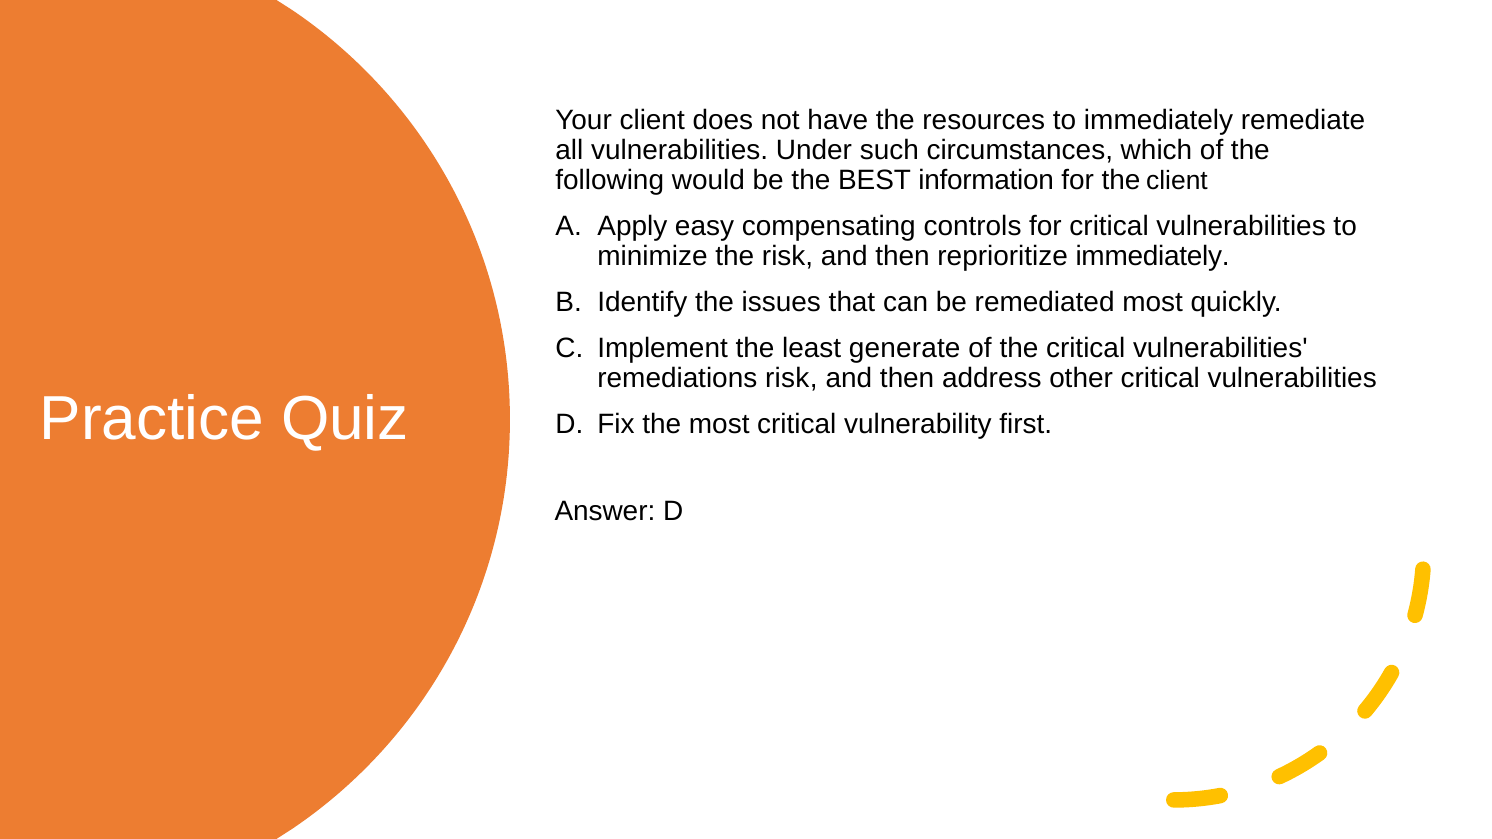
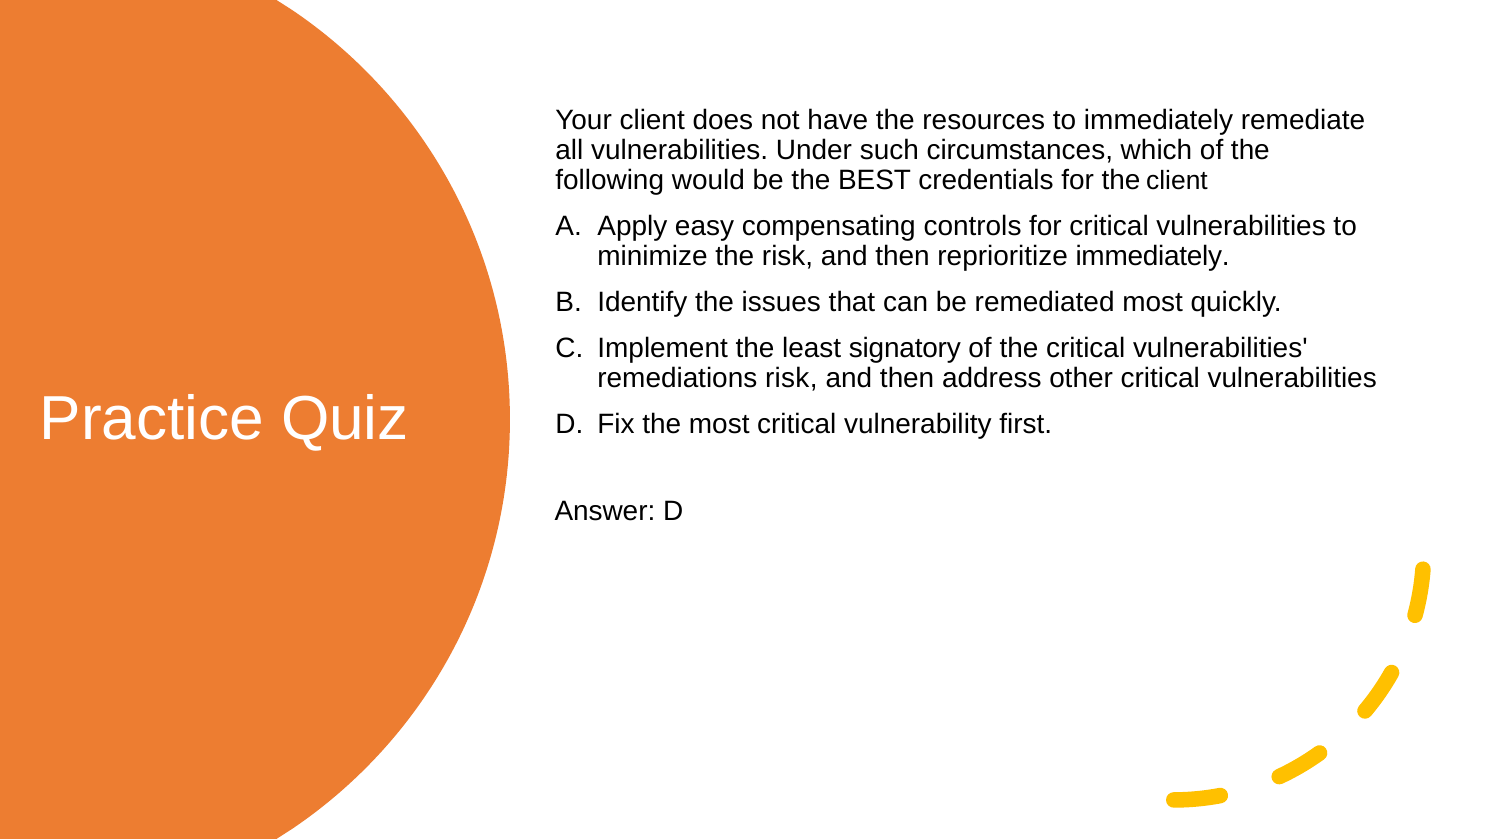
information: information -> credentials (986, 181)
generate: generate -> signatory (905, 348)
